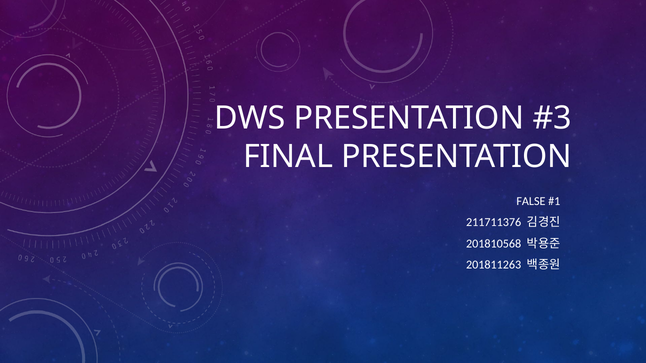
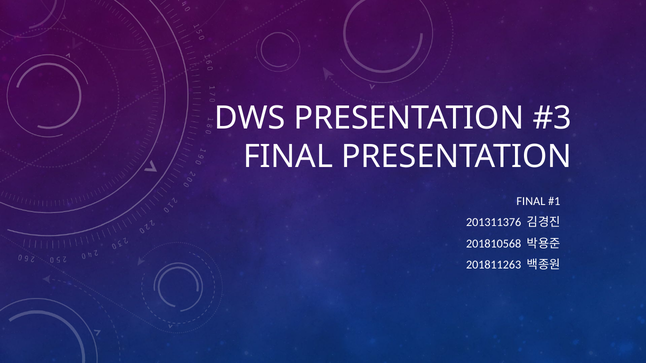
FALSE: FALSE -> FINAL (531, 201)
211711376: 211711376 -> 201311376 (494, 223)
